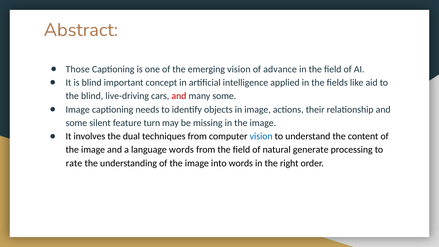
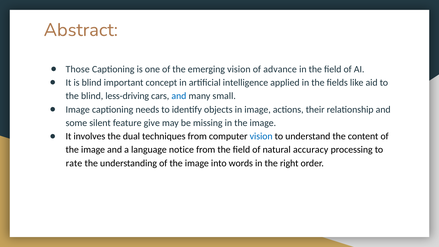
live-driving: live-driving -> less-driving (127, 96)
and colour: red -> blue (179, 96)
many some: some -> small (224, 96)
turn: turn -> give (152, 123)
language words: words -> notice (181, 150)
generate: generate -> accuracy (311, 150)
